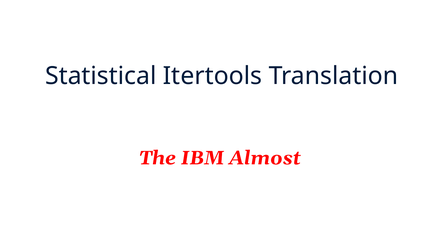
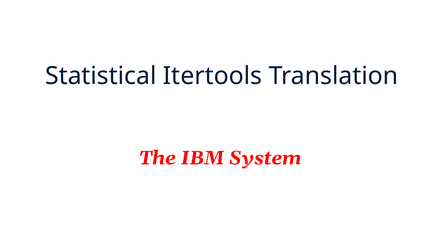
Almost: Almost -> System (265, 158)
